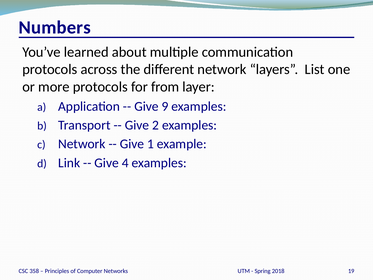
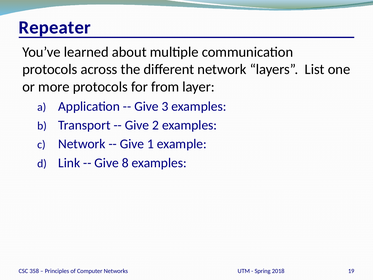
Numbers: Numbers -> Repeater (55, 27)
9: 9 -> 3 (165, 106)
4: 4 -> 8 (125, 163)
